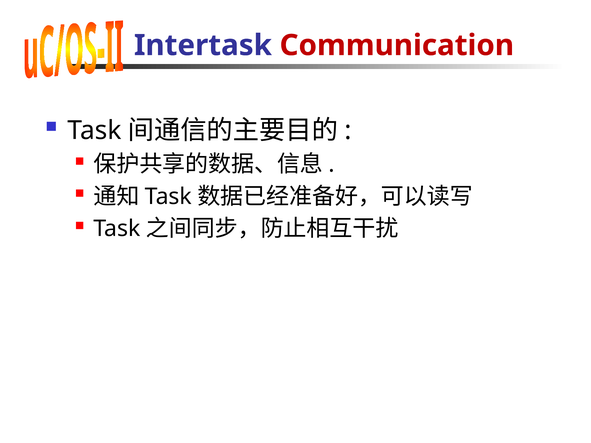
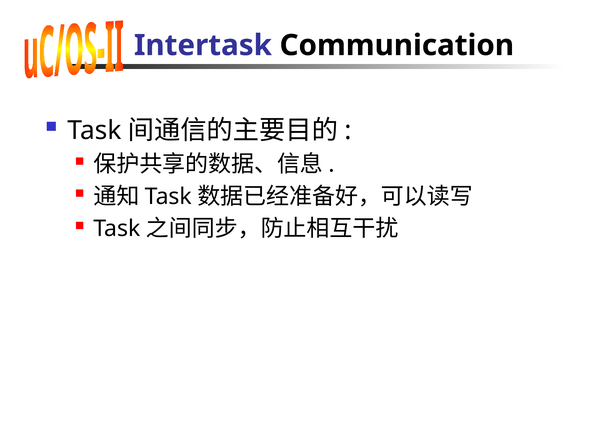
Communication colour: red -> black (397, 45)
